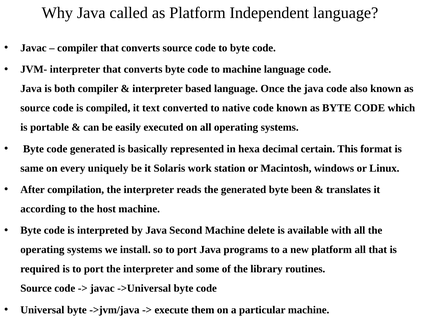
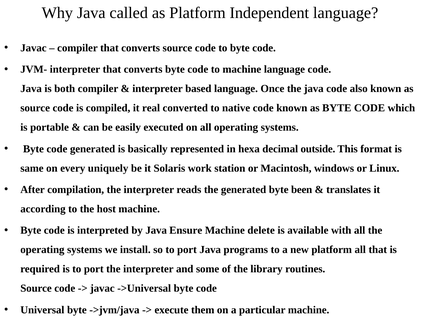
text: text -> real (151, 108)
certain: certain -> outside (318, 149)
Second: Second -> Ensure (186, 230)
